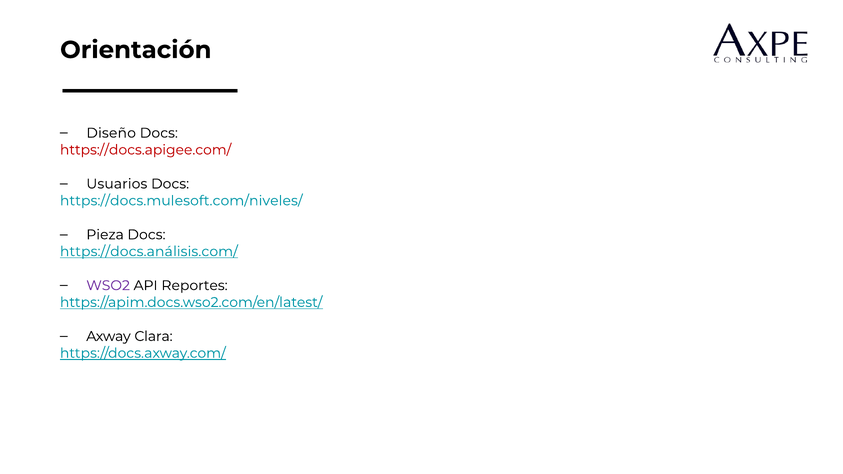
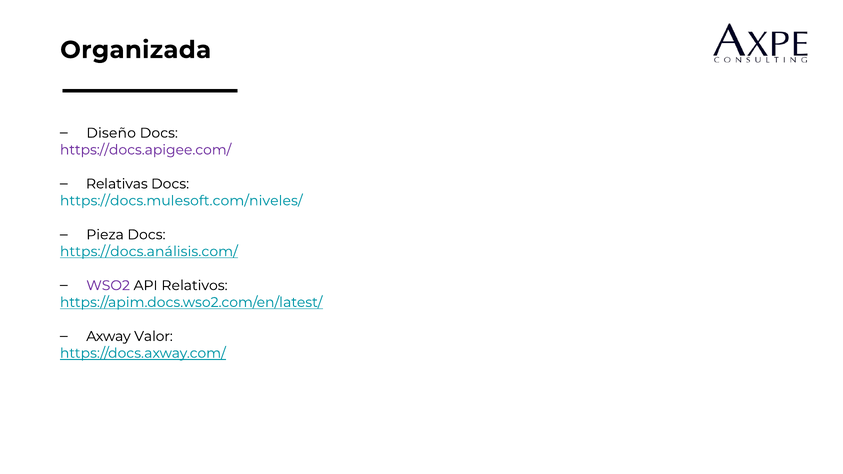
Orientación: Orientación -> Organizada (136, 50)
https://docs.apigee.com/ colour: red -> purple (146, 150)
Usuarios: Usuarios -> Relativas (117, 184)
Reportes: Reportes -> Relativos (194, 286)
Clara: Clara -> Valor (153, 336)
